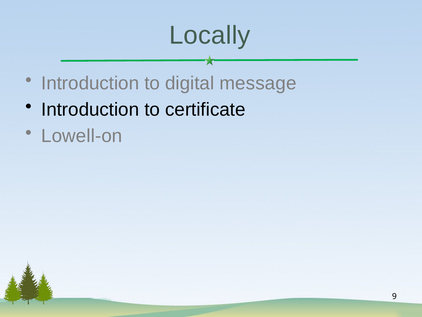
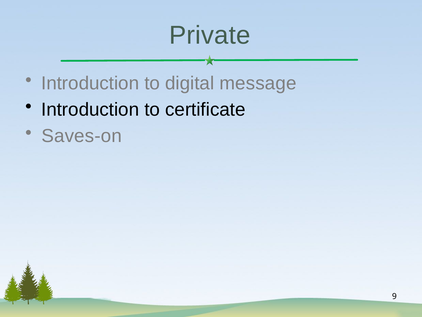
Locally: Locally -> Private (210, 35)
Lowell-on: Lowell-on -> Saves-on (82, 136)
